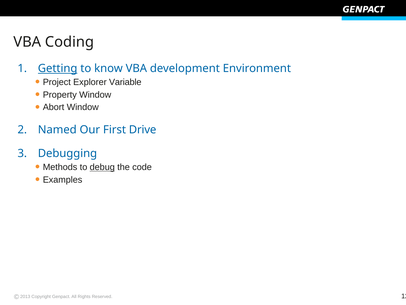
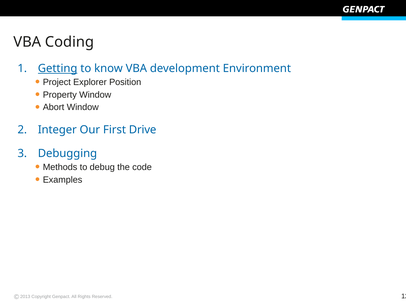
Variable: Variable -> Position (125, 82)
Named: Named -> Integer (57, 130)
debug underline: present -> none (102, 167)
